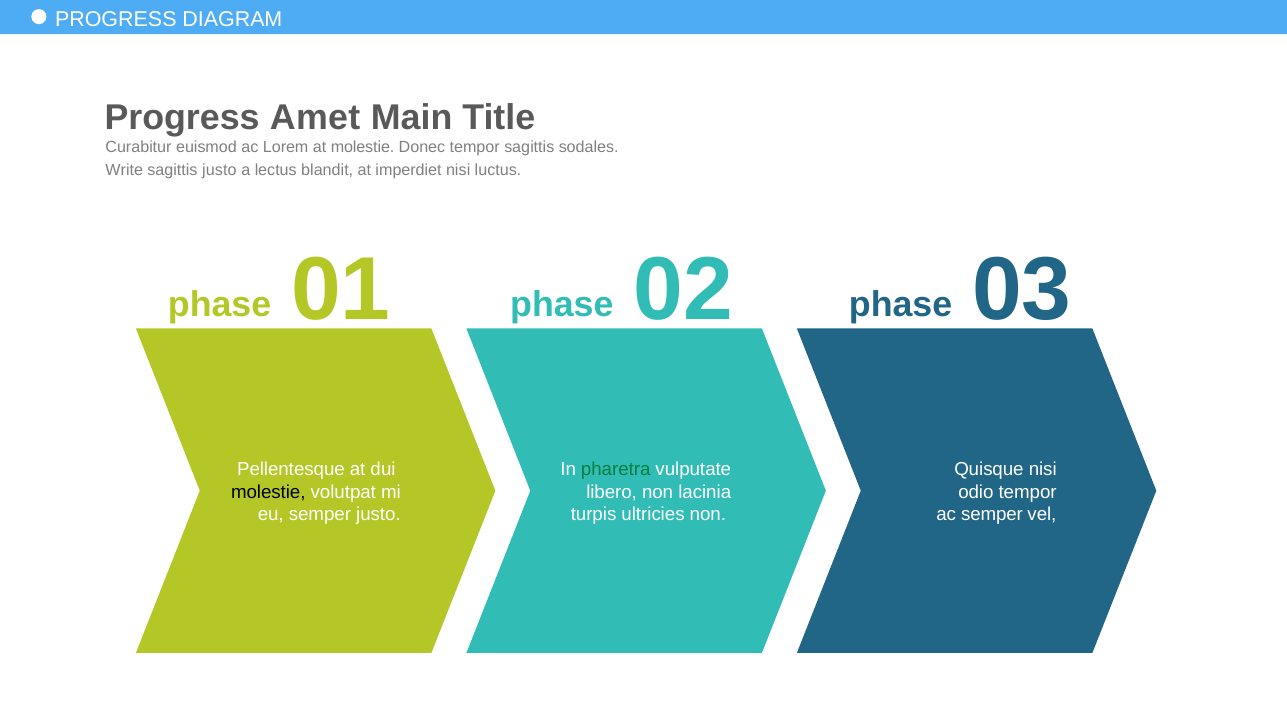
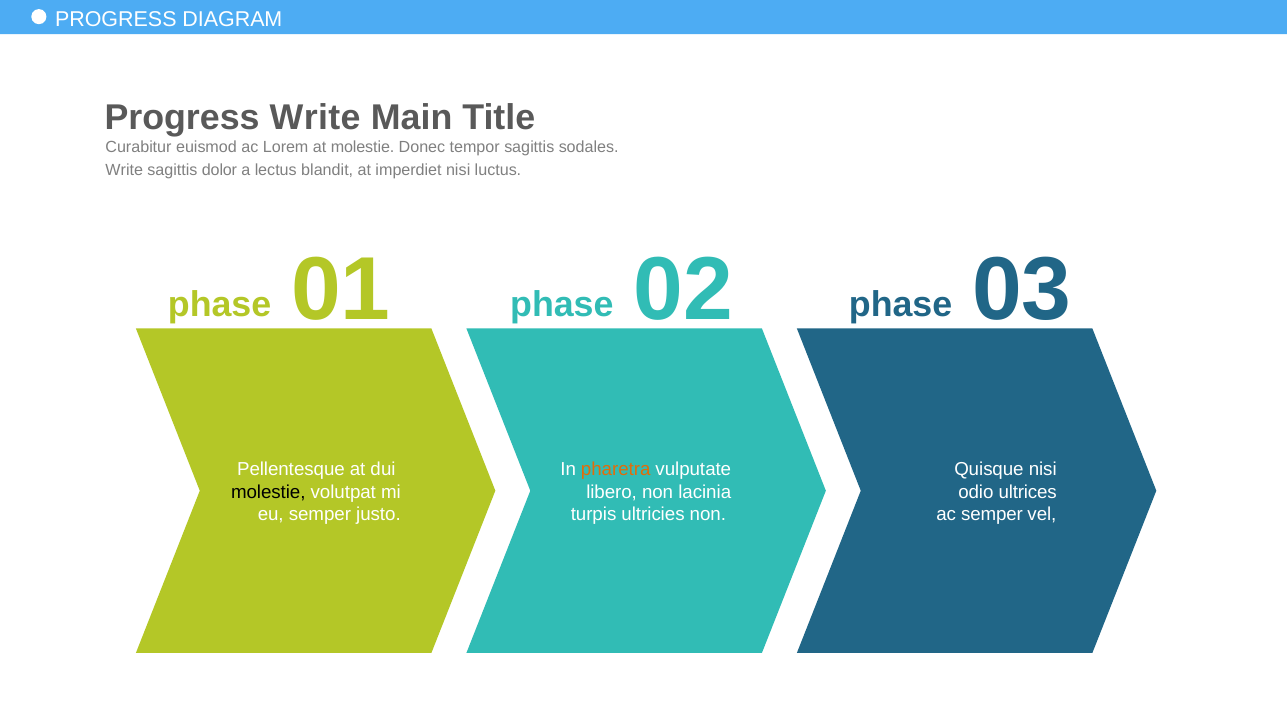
Progress Amet: Amet -> Write (315, 118)
sagittis justo: justo -> dolor (220, 170)
pharetra colour: green -> orange (616, 469)
odio tempor: tempor -> ultrices (1028, 492)
